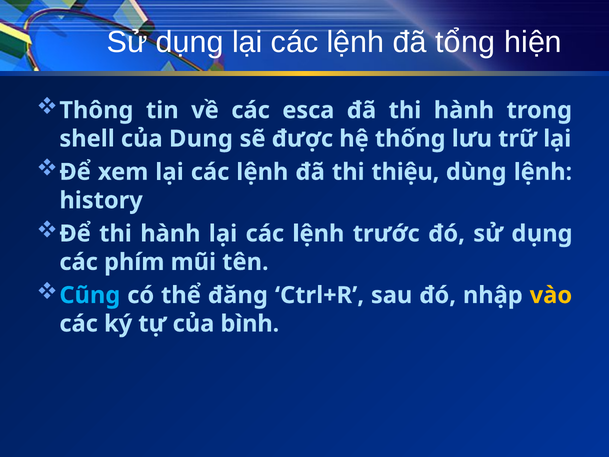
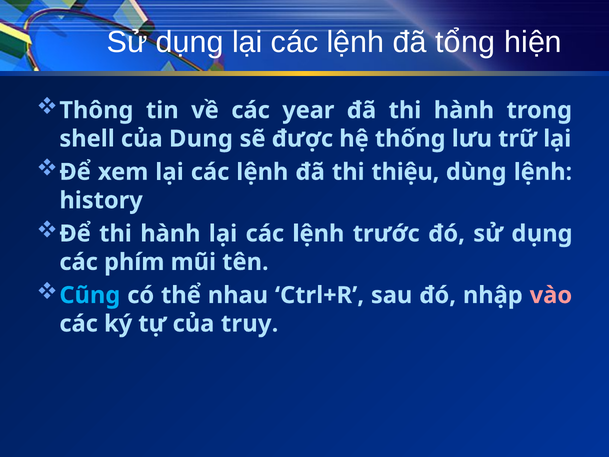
esca: esca -> year (308, 110)
đăng: đăng -> nhau (238, 295)
vào colour: yellow -> pink (551, 295)
bình: bình -> truy (250, 324)
